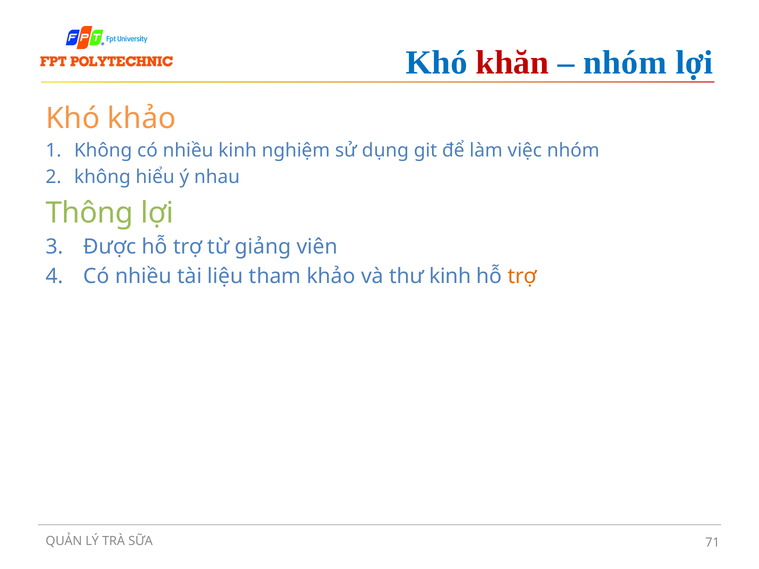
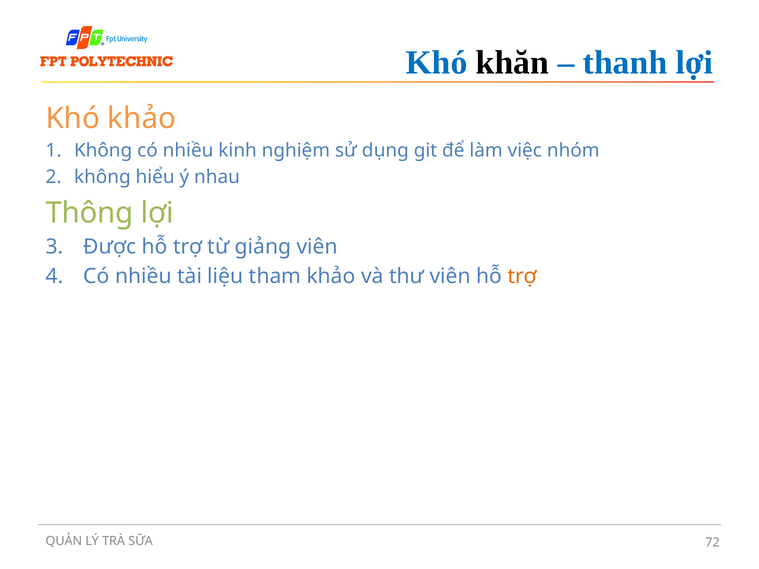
khăn colour: red -> black (513, 62)
nhóm: nhóm -> thanh (625, 62)
thư kinh: kinh -> viên (450, 276)
71: 71 -> 72 (713, 543)
